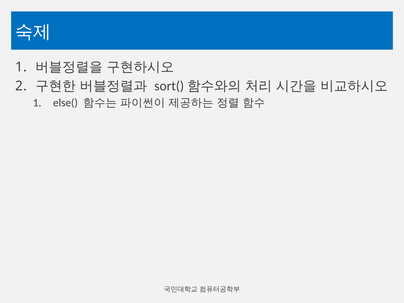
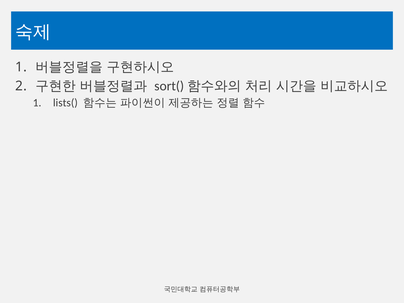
else(: else( -> lists( (65, 103)
